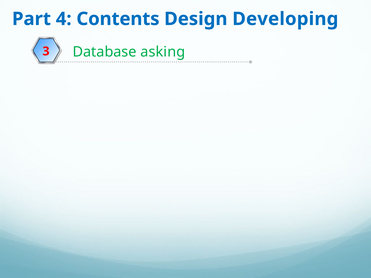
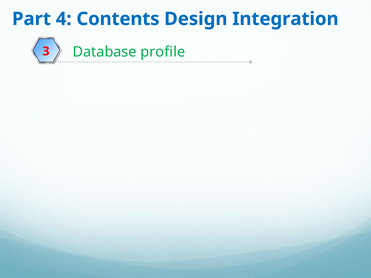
Developing: Developing -> Integration (285, 19)
asking: asking -> profile (163, 52)
